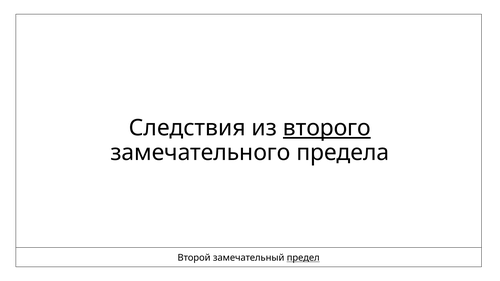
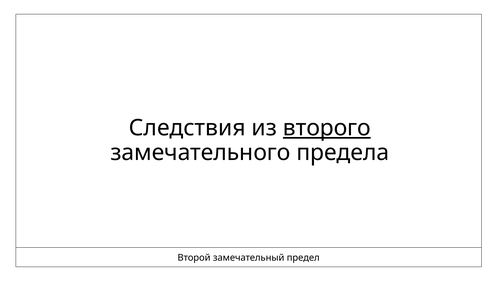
предел underline: present -> none (303, 258)
